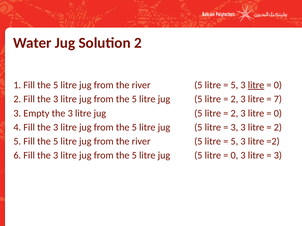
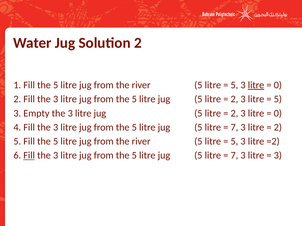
7: 7 -> 5 (278, 99)
3: 3 -> 7 (234, 128)
Fill underline: none -> present (29, 156)
0: 0 -> 7 (234, 156)
